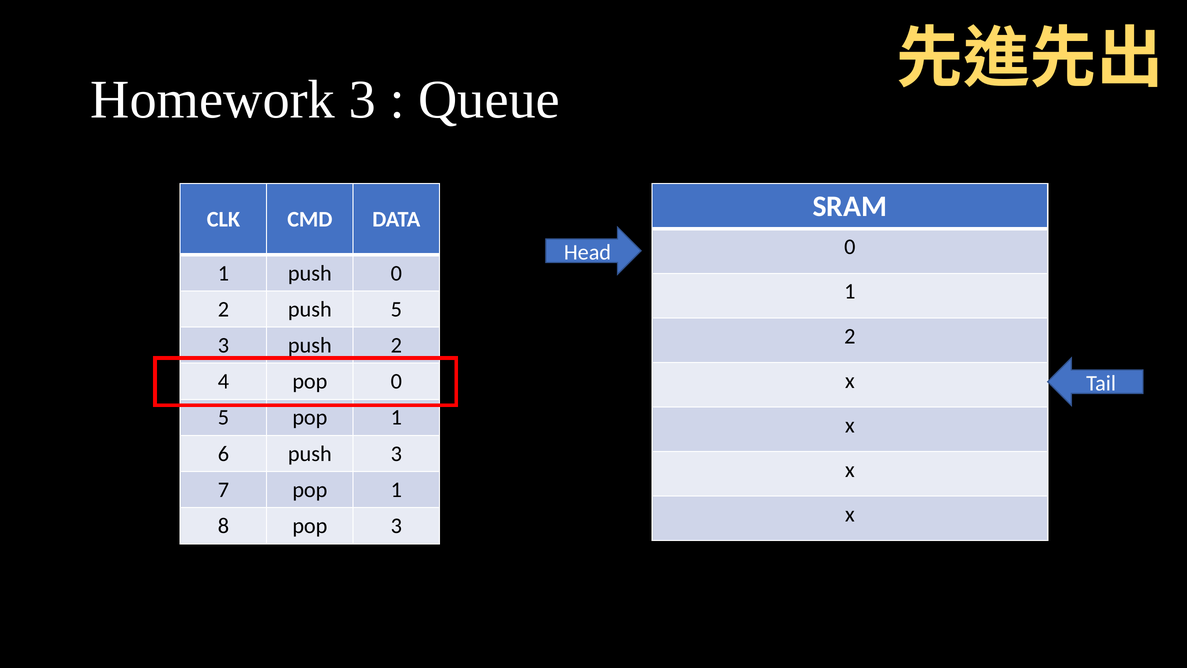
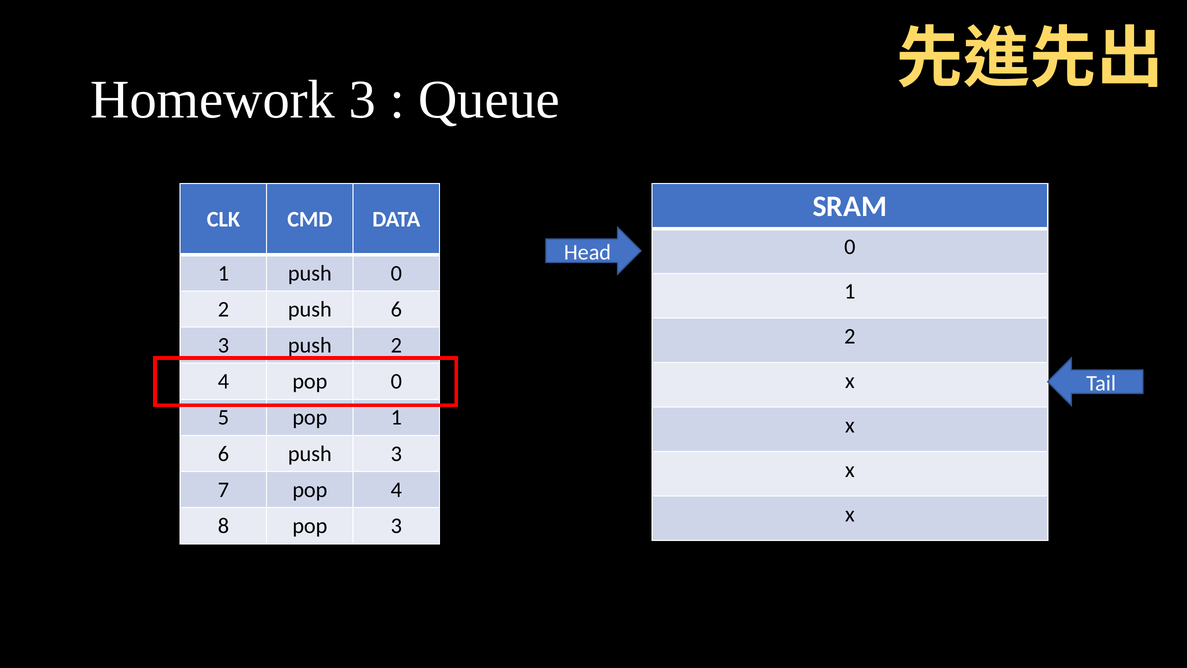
push 5: 5 -> 6 (396, 309)
7 pop 1: 1 -> 4 (396, 490)
